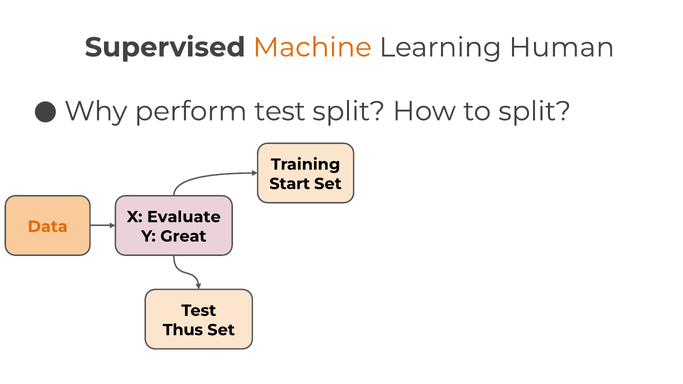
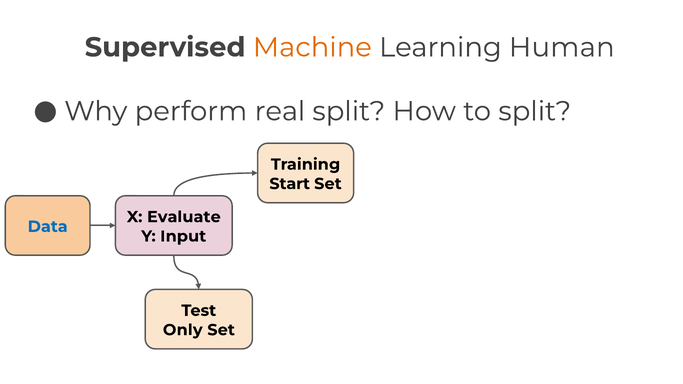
perform test: test -> real (280, 111)
Data colour: orange -> blue (48, 227)
Great: Great -> Input (183, 236)
Thus: Thus -> Only (183, 330)
